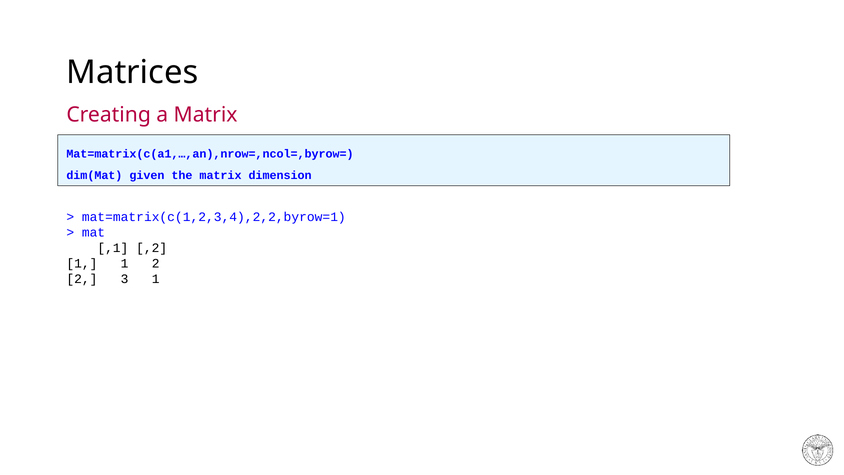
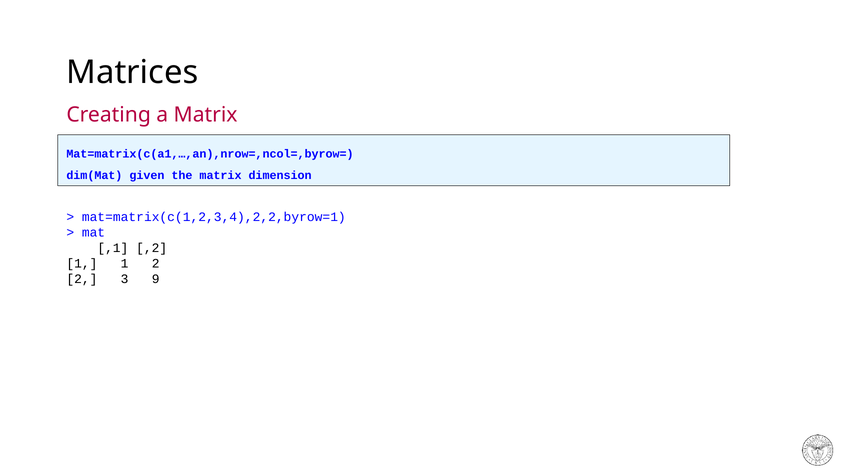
3 1: 1 -> 9 (156, 279)
